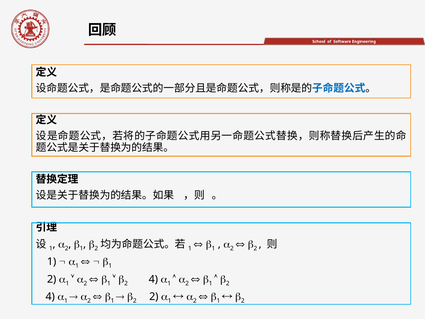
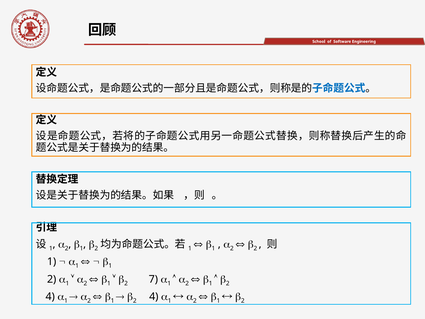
4: 4 -> 7 (153, 279)
2: 2 -> 4 (154, 297)
